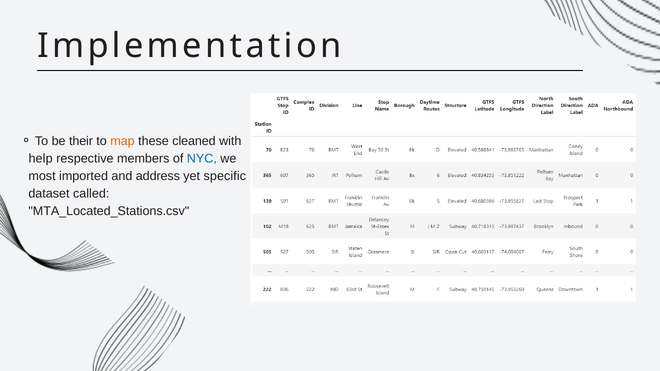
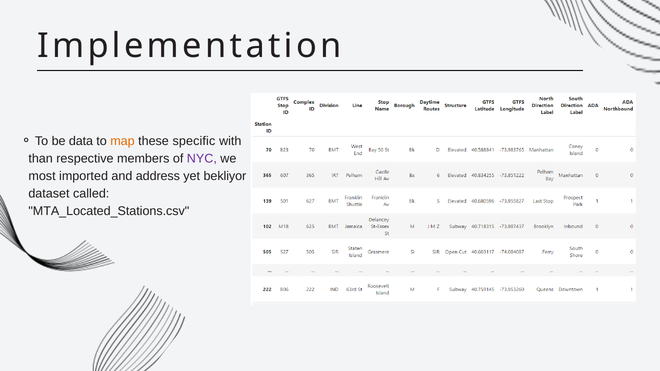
their: their -> data (81, 141)
cleaned: cleaned -> specific (194, 141)
help: help -> than (41, 159)
NYC colour: blue -> purple (202, 159)
specific: specific -> bekliyor (225, 176)
